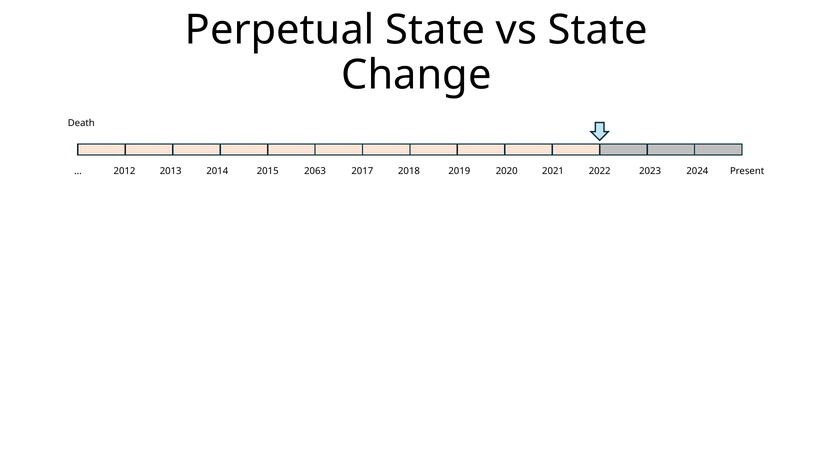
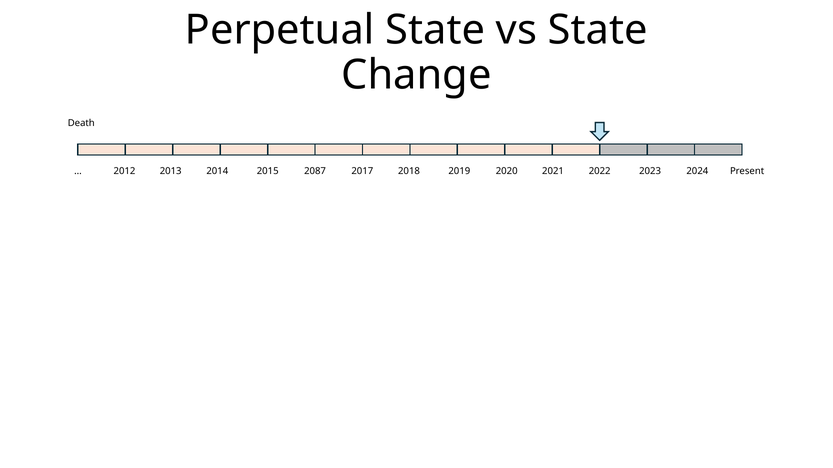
2063: 2063 -> 2087 (315, 172)
